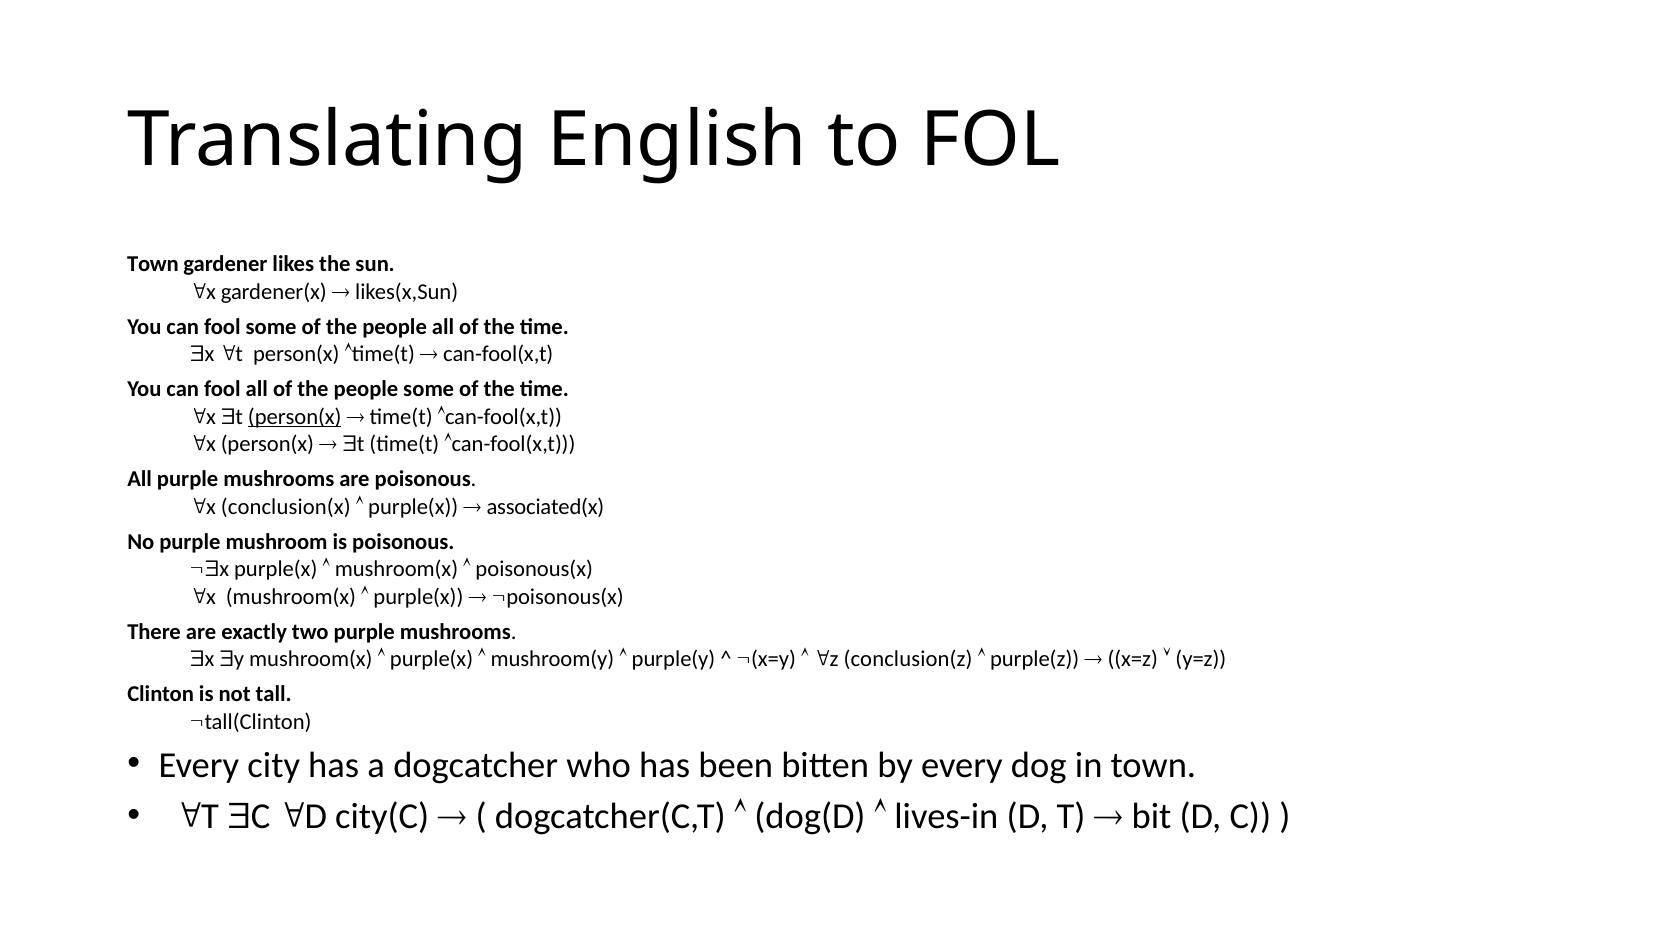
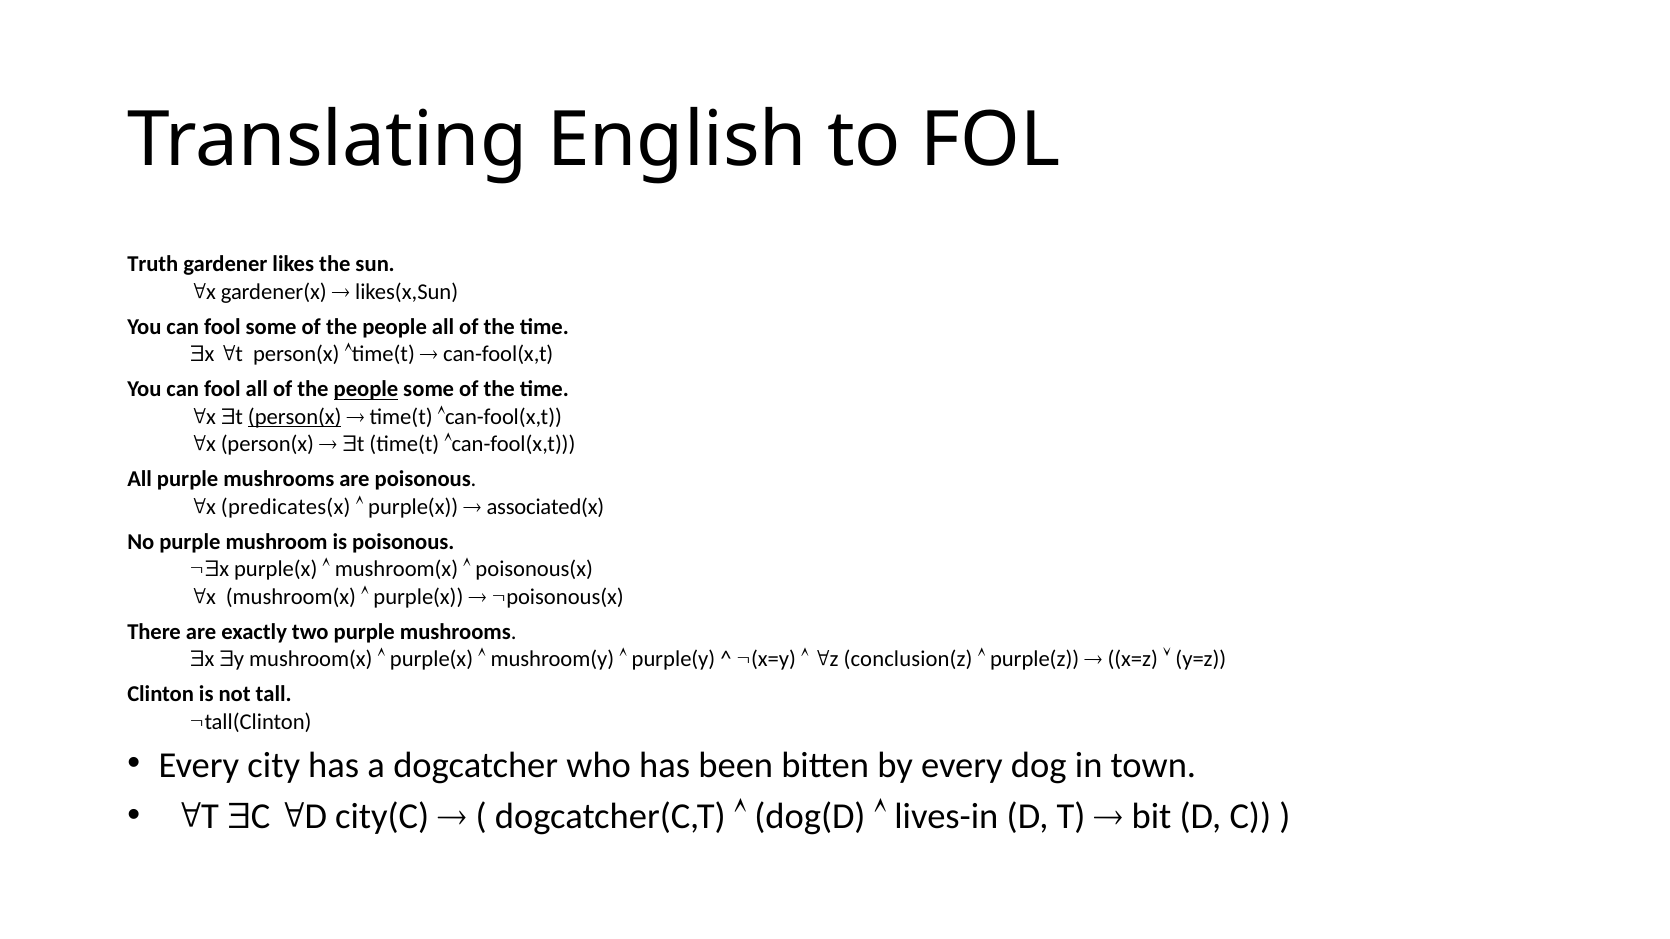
Town: Town -> Truth (153, 264)
people underline: none -> present (366, 390)
conclusion(x: conclusion(x -> predicates(x (286, 507)
